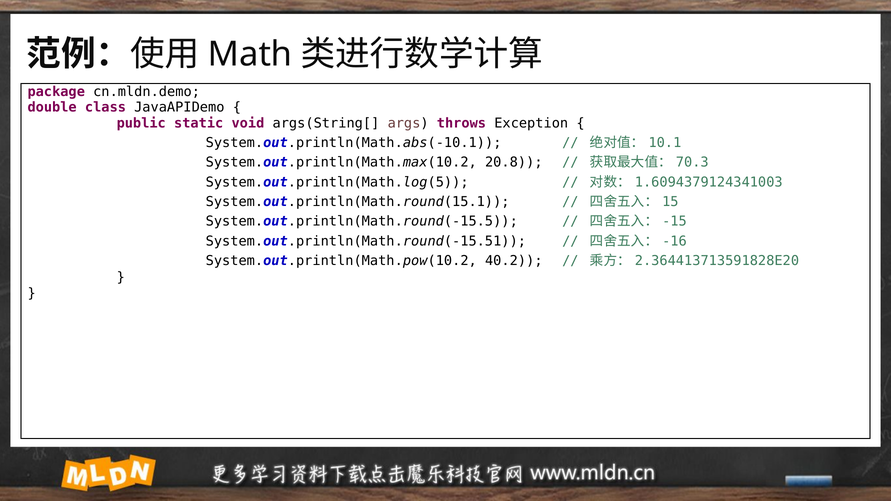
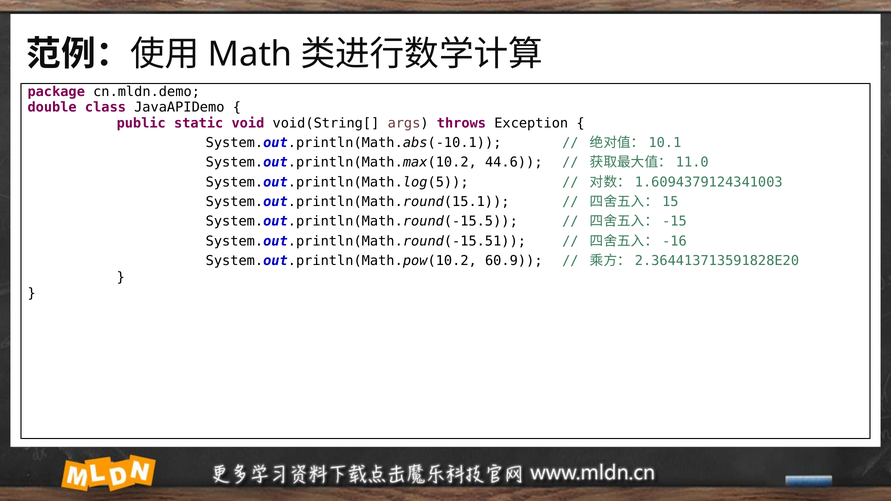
args(String[: args(String[ -> void(String[ (326, 123)
20.8: 20.8 -> 44.6 (514, 162)
70.3: 70.3 -> 11.0 (692, 162)
40.2: 40.2 -> 60.9 (514, 261)
